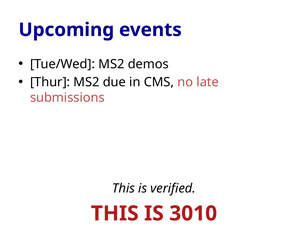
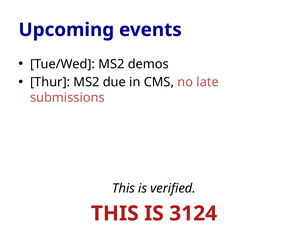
3010: 3010 -> 3124 (193, 213)
